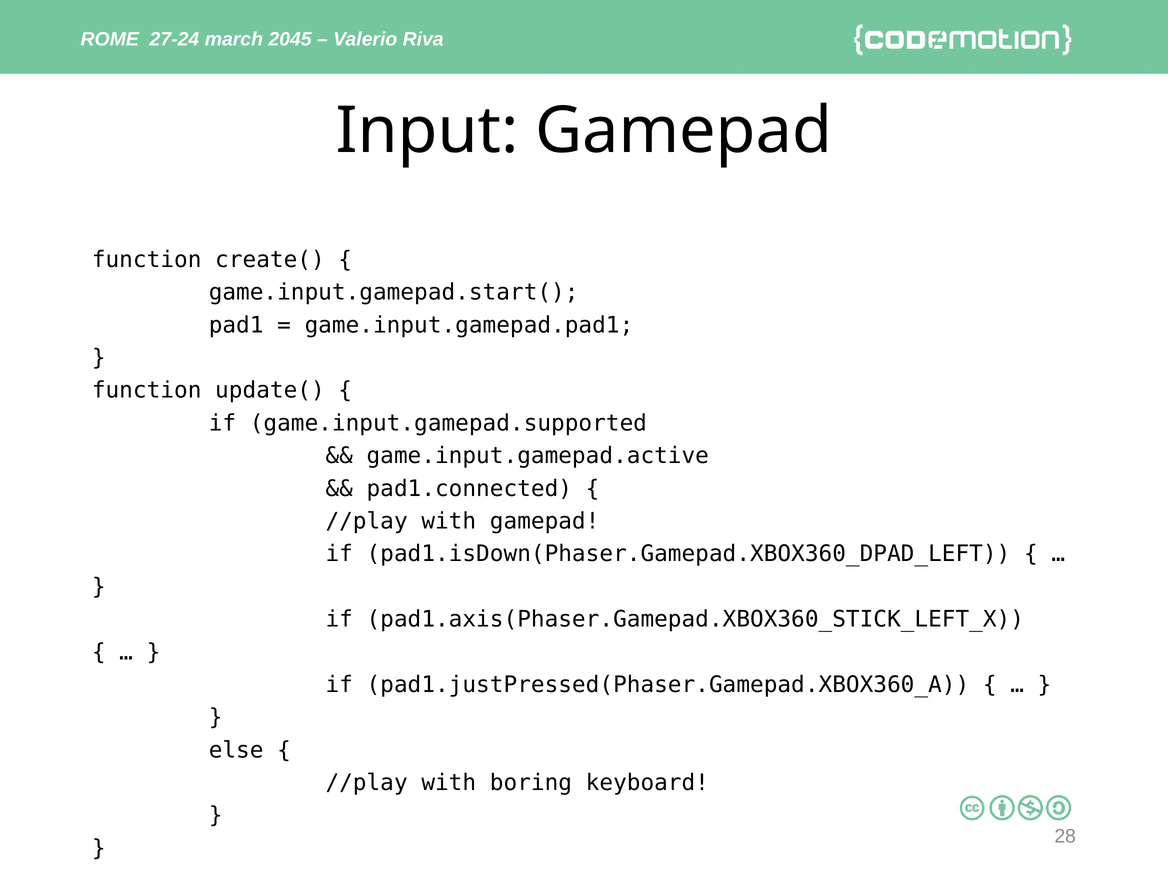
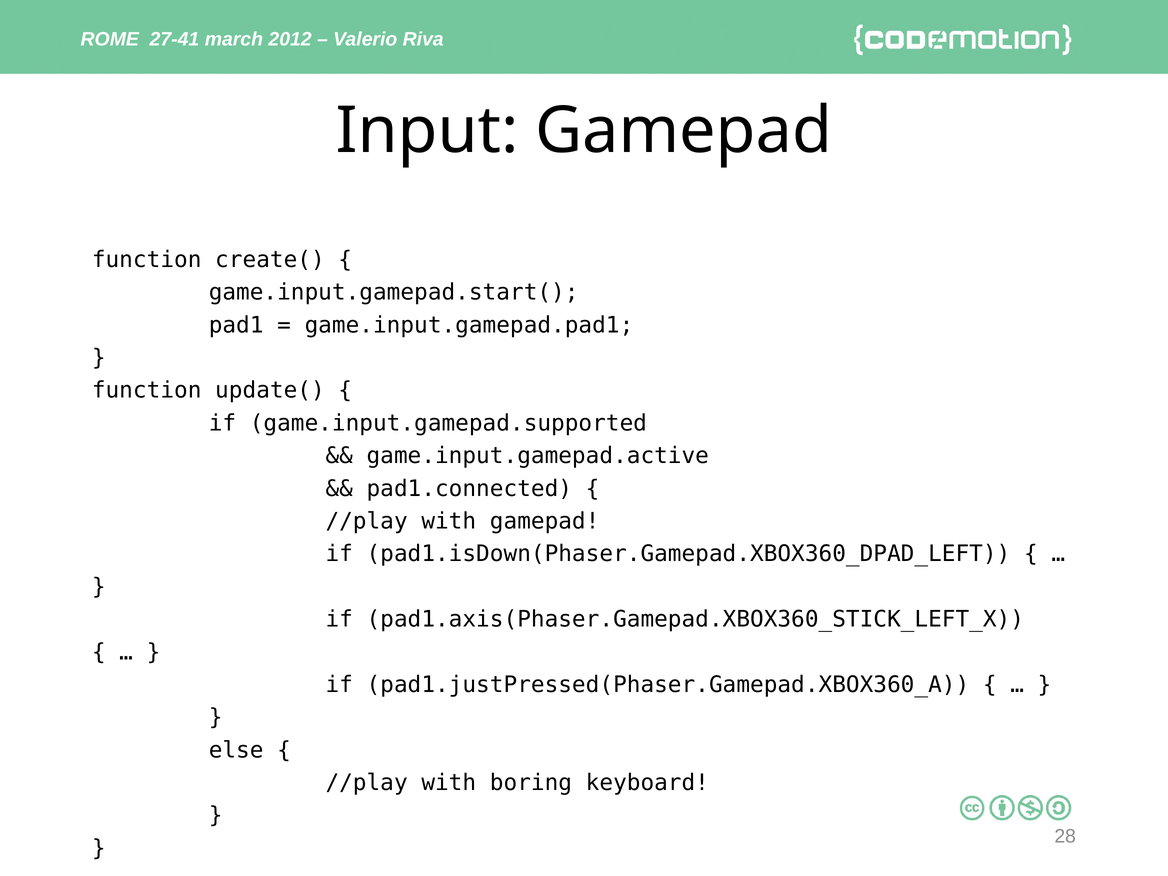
27-24: 27-24 -> 27-41 (174, 39)
2045: 2045 -> 2012 (290, 39)
